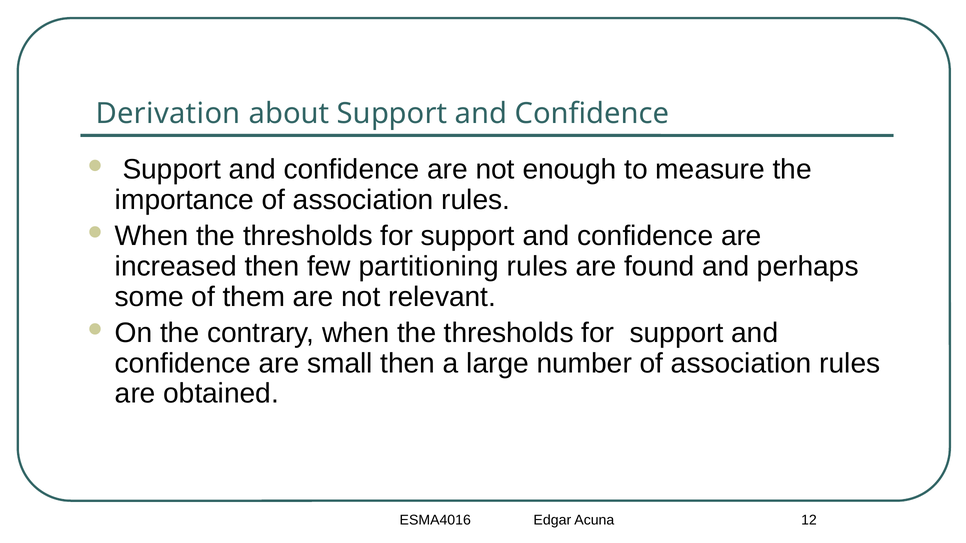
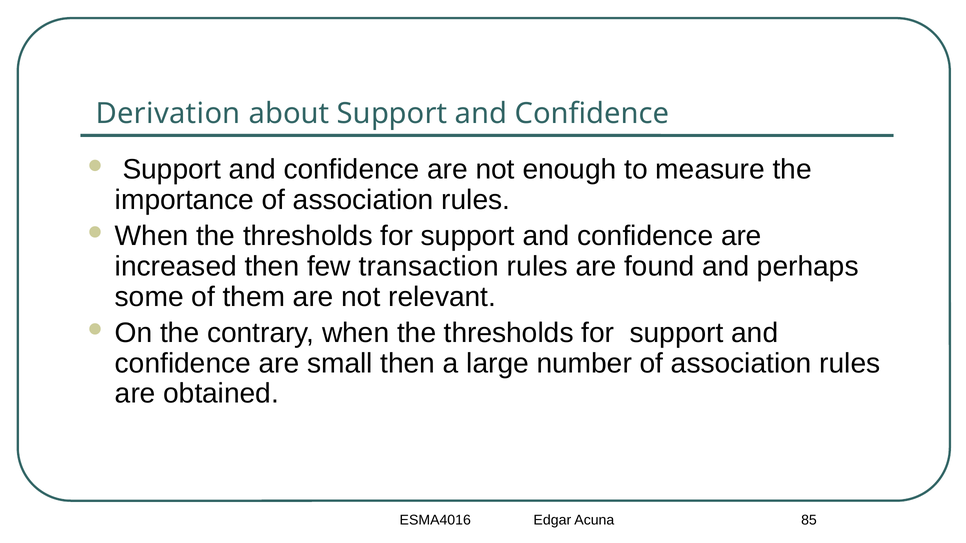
partitioning: partitioning -> transaction (429, 267)
12: 12 -> 85 (809, 520)
